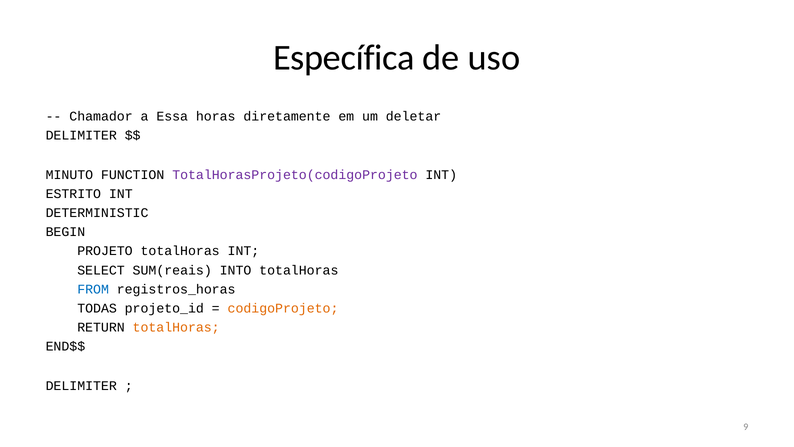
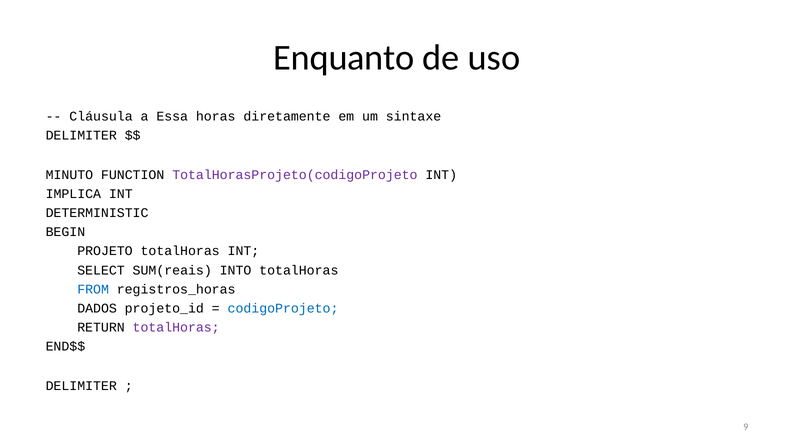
Específica: Específica -> Enquanto (344, 58)
Chamador: Chamador -> Cláusula (101, 116)
deletar: deletar -> sintaxe (414, 116)
ESTRITO: ESTRITO -> IMPLICA (73, 194)
TODAS: TODAS -> DADOS (97, 308)
codigoProjeto colour: orange -> blue (283, 308)
totalHoras colour: orange -> purple (176, 327)
